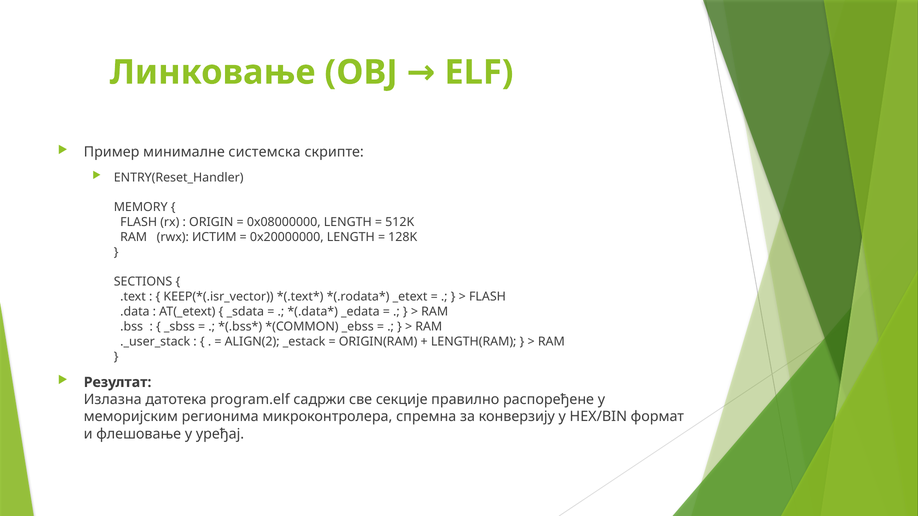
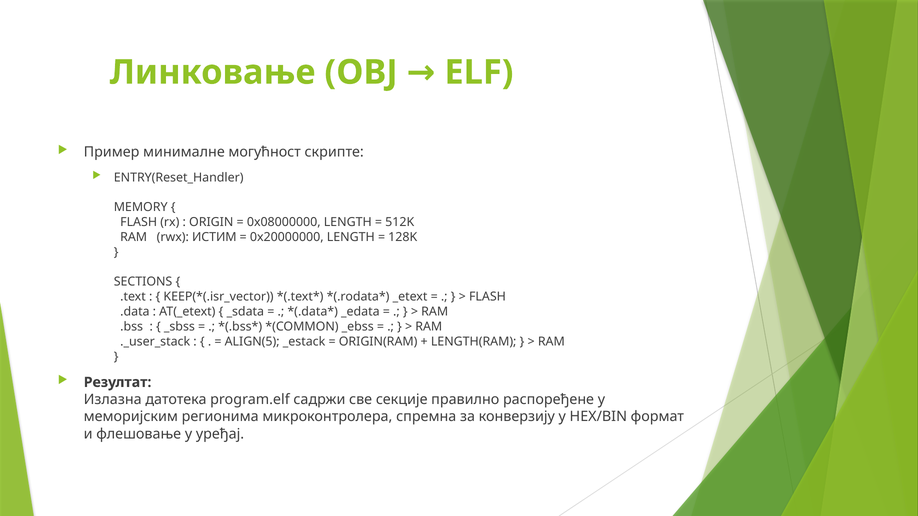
системска: системска -> могућност (265, 152)
ALIGN(2: ALIGN(2 -> ALIGN(5 (252, 342)
